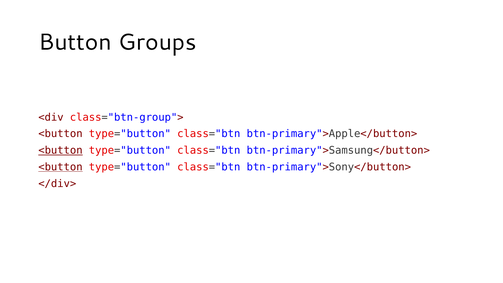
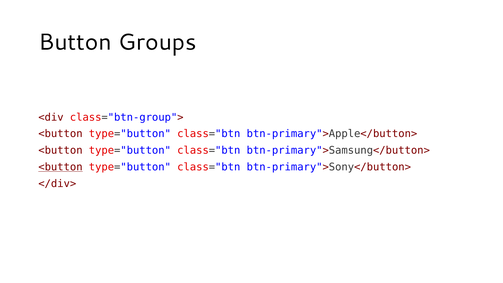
<button underline: present -> none (60, 150)
